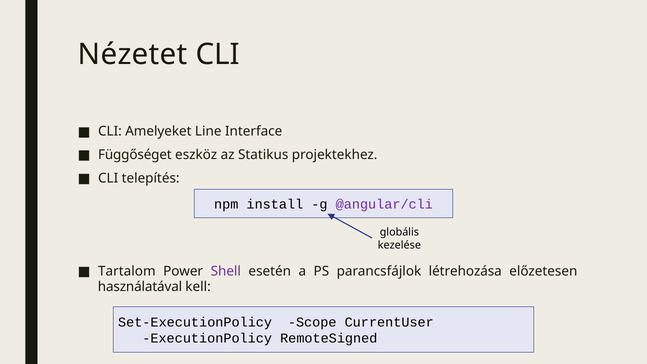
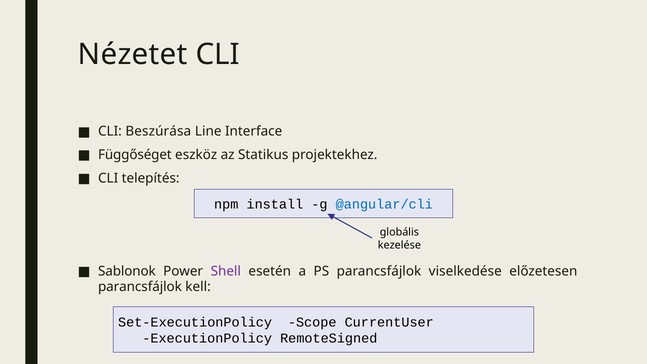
Amelyeket: Amelyeket -> Beszúrása (158, 131)
@angular/cli colour: purple -> blue (384, 205)
Tartalom: Tartalom -> Sablonok (127, 271)
létrehozása: létrehozása -> viselkedése (465, 271)
használatával: használatával -> parancsfájlok (140, 287)
